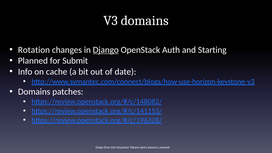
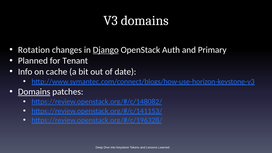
Starting: Starting -> Primary (212, 50)
Submit: Submit -> Tenant (75, 61)
Domains underline: none -> present (34, 92)
